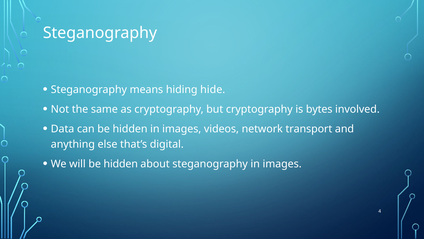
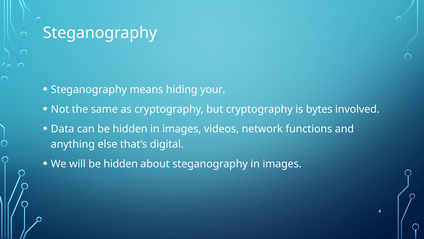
hide: hide -> your (213, 89)
transport: transport -> functions (309, 129)
